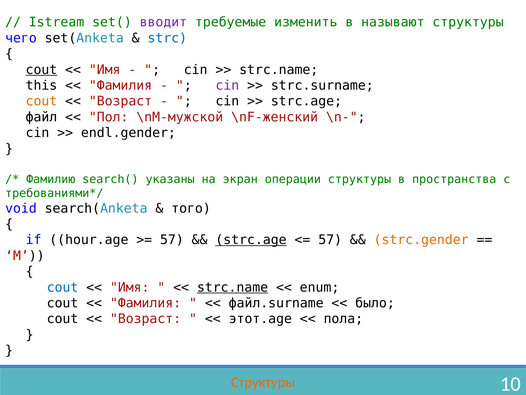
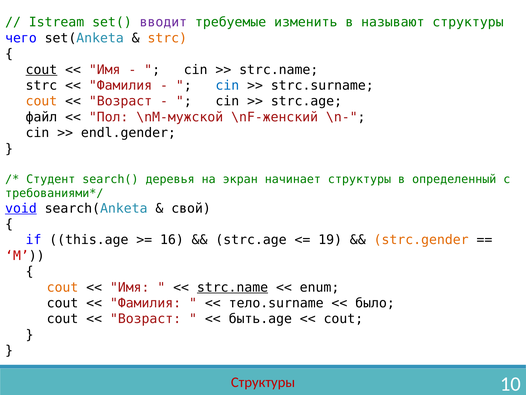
strc colour: blue -> orange (167, 38)
this: this -> strc (41, 85)
cin colour: purple -> blue (227, 85)
Фамилию: Фамилию -> Студент (51, 179)
указаны: указаны -> деревья (170, 179)
операции: операции -> начинает (293, 179)
пространства: пространства -> определенный (454, 179)
void underline: none -> present (21, 208)
того: того -> свой (191, 208)
hour.age: hour.age -> this.age (89, 240)
57: 57 -> 16 (172, 240)
strc.age underline: present -> none (251, 240)
57: 57 -> 19 (330, 240)
cout colour: blue -> orange (63, 287)
файл.surname: файл.surname -> тело.surname (276, 303)
этот.age: этот.age -> быть.age (260, 319)
пола: пола -> cout (343, 319)
Структуры colour: orange -> red (263, 382)
